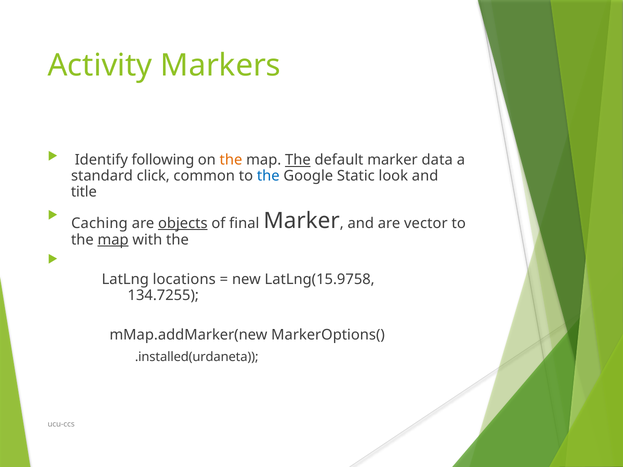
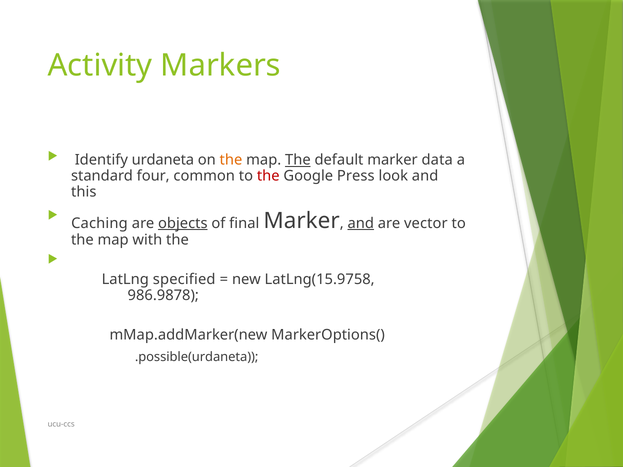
following: following -> urdaneta (163, 160)
click: click -> four (153, 176)
the colour: blue -> red (268, 176)
Static: Static -> Press (356, 176)
title: title -> this (84, 192)
and underline: none -> present (361, 223)
map underline: present -> none (113, 240)
locations: locations -> specified (184, 279)
134.7255: 134.7255 -> 986.9878 (163, 295)
.installed(urdaneta: .installed(urdaneta -> .possible(urdaneta (197, 357)
